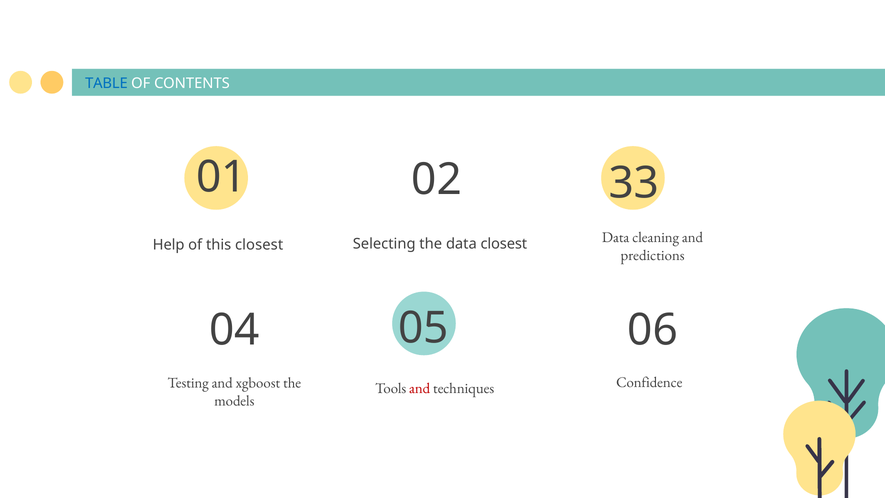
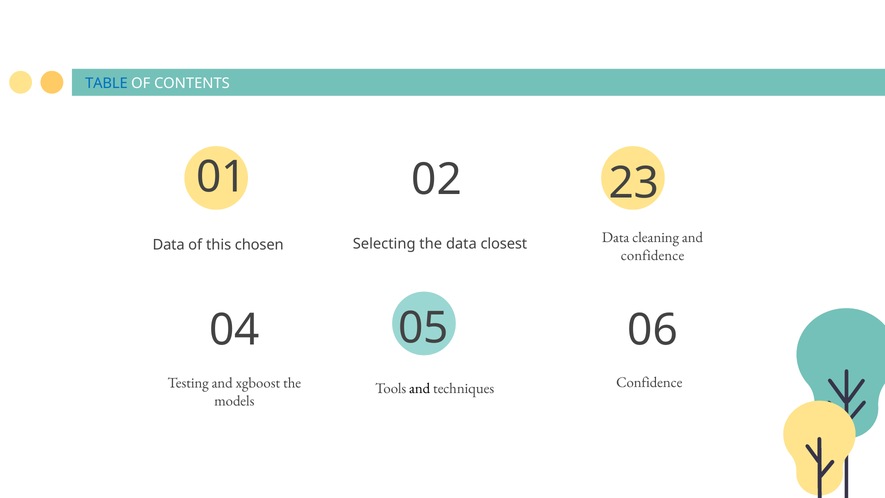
33: 33 -> 23 (634, 183)
Help: Help -> Data (169, 245)
this closest: closest -> chosen (259, 245)
predictions: predictions -> confidence (653, 255)
and colour: red -> black (420, 388)
